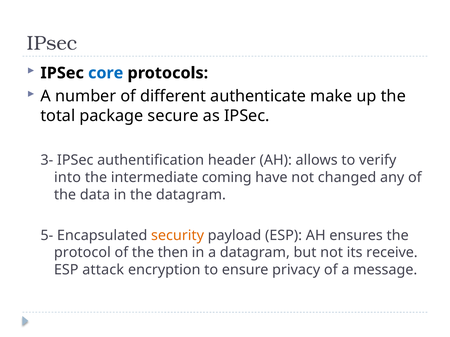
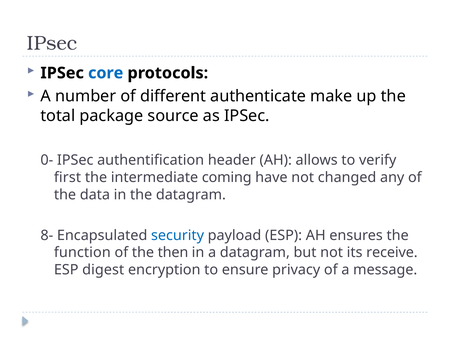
secure: secure -> source (173, 116)
3-: 3- -> 0- (47, 160)
into: into -> first (68, 178)
5-: 5- -> 8- (47, 236)
security colour: orange -> blue (178, 236)
protocol: protocol -> function (82, 253)
attack: attack -> digest (103, 270)
